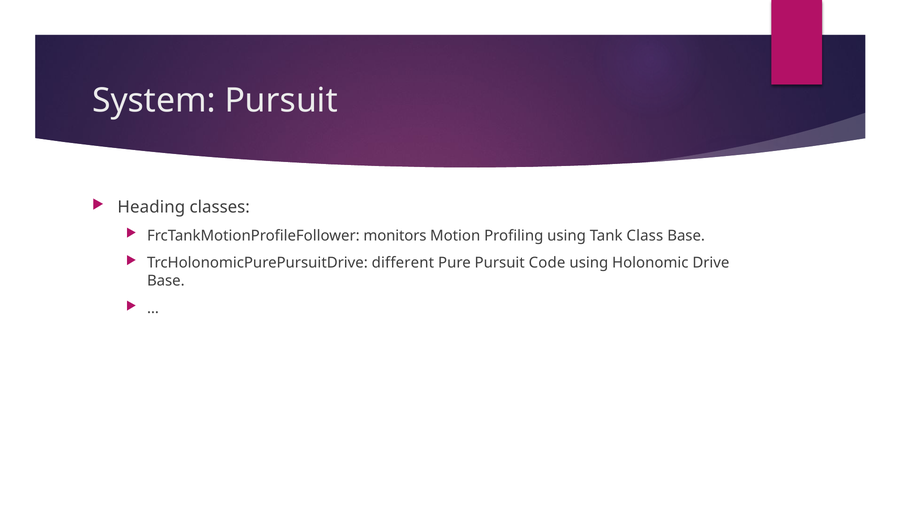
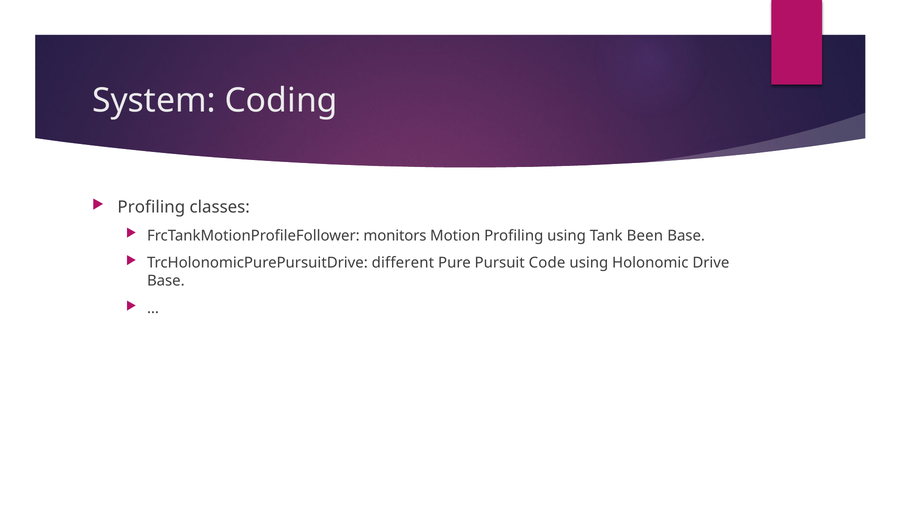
System Pursuit: Pursuit -> Coding (281, 100)
Heading: Heading -> Profiling (151, 207)
Class: Class -> Been (645, 235)
